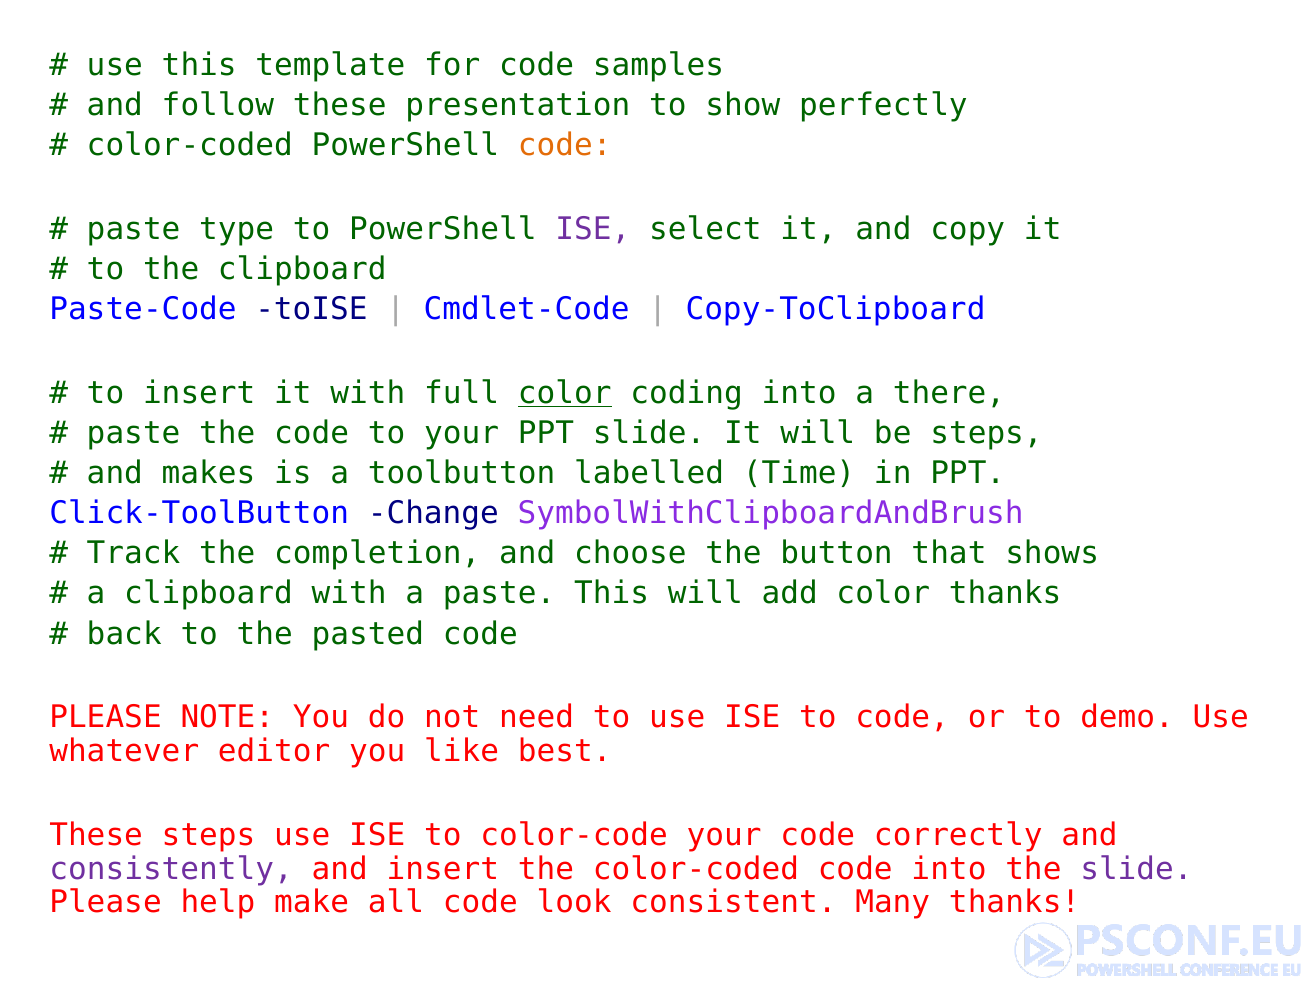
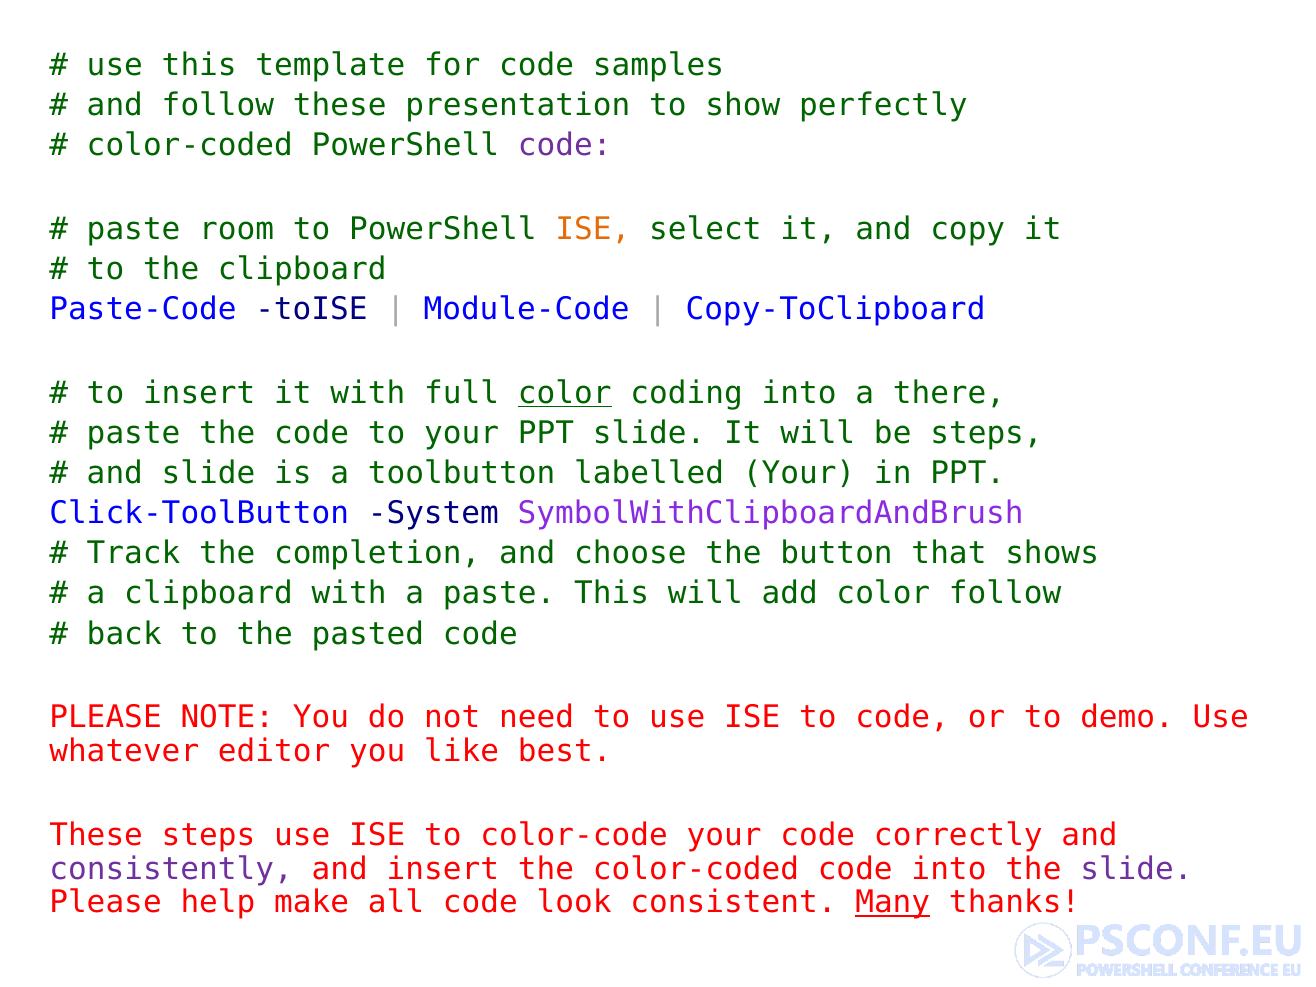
code colour: orange -> purple (565, 145)
type: type -> room (237, 229)
ISE colour: purple -> orange (593, 229)
Cmdlet-Code: Cmdlet-Code -> Module-Code (527, 309)
and makes: makes -> slide (208, 473)
labelled Time: Time -> Your (799, 473)
Change: Change -> System (433, 513)
color thanks: thanks -> follow (1005, 594)
Many underline: none -> present (893, 902)
